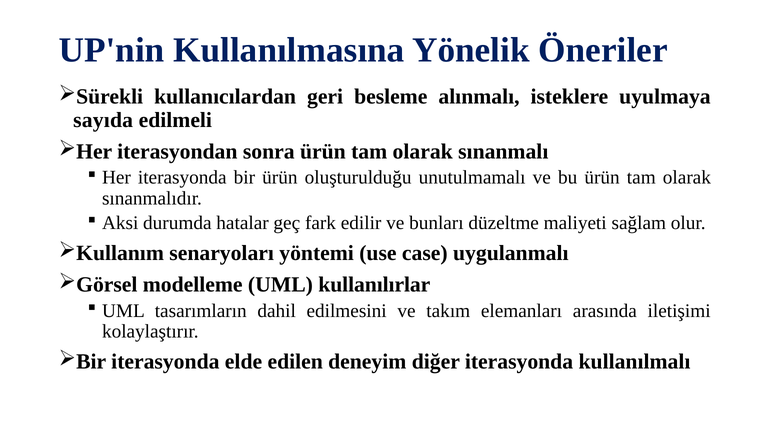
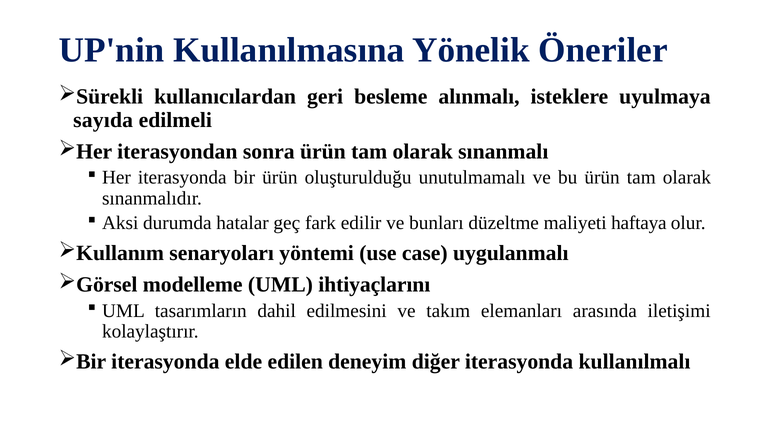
sağlam: sağlam -> haftaya (639, 223)
kullanılırlar: kullanılırlar -> ihtiyaçlarını (374, 285)
